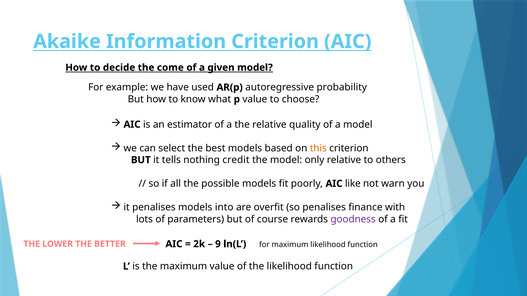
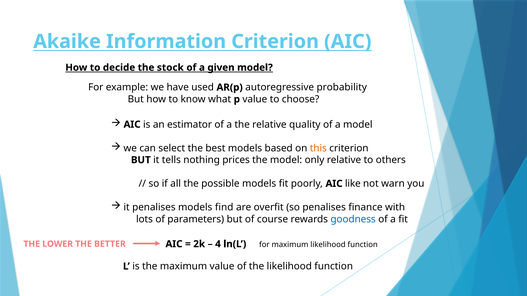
come: come -> stock (170, 68)
credit: credit -> prices (236, 160)
into: into -> find (224, 208)
goodness colour: purple -> blue (353, 219)
9: 9 -> 4 (218, 244)
